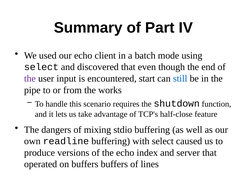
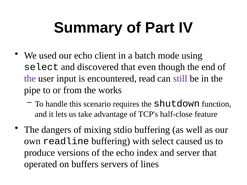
start: start -> read (147, 79)
still colour: blue -> purple (180, 79)
buffers buffers: buffers -> servers (114, 164)
